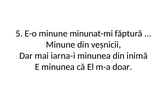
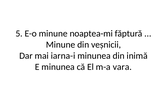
minunat-mi: minunat-mi -> noaptea-mi (91, 33)
doar: doar -> vara (122, 67)
